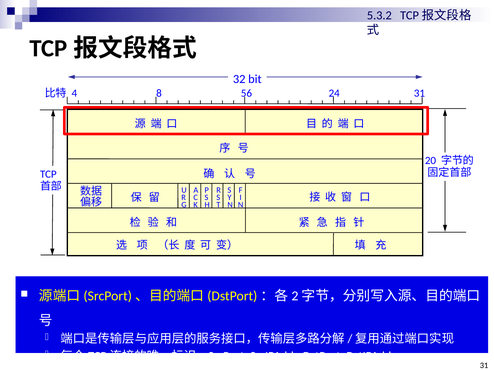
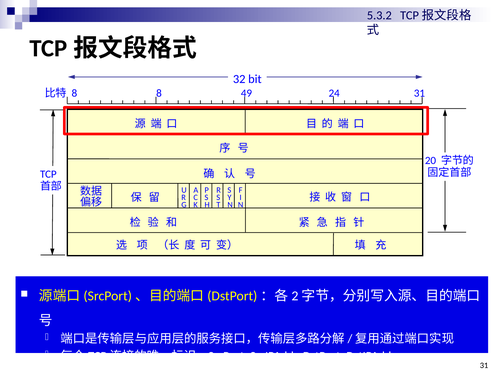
4: 4 -> 8 (74, 93)
56: 56 -> 49 (246, 93)
